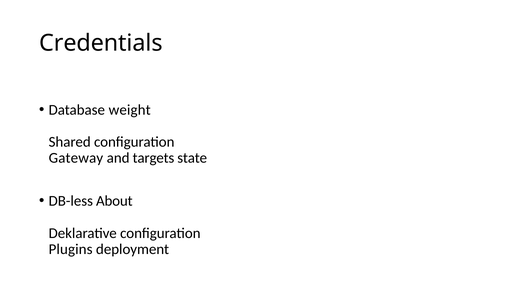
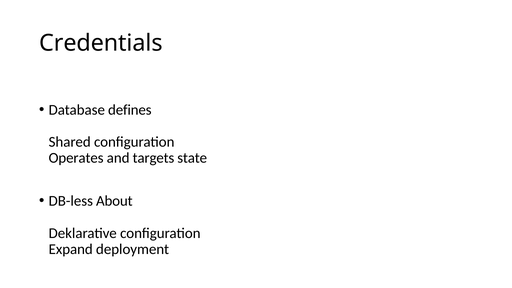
weight: weight -> defines (130, 110)
Gateway: Gateway -> Operates (76, 158)
Plugins: Plugins -> Expand (71, 249)
